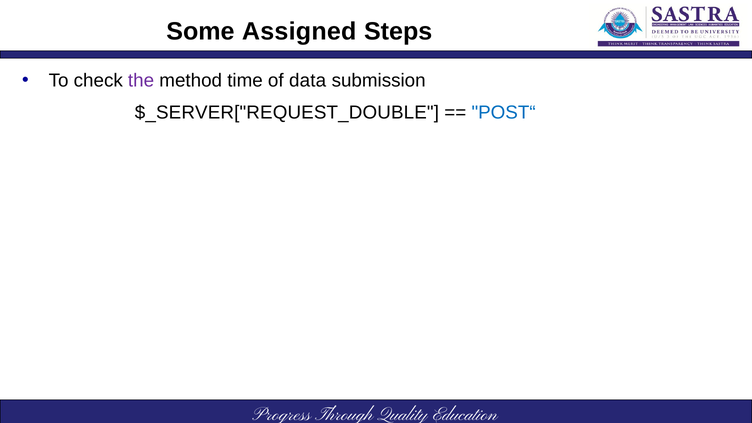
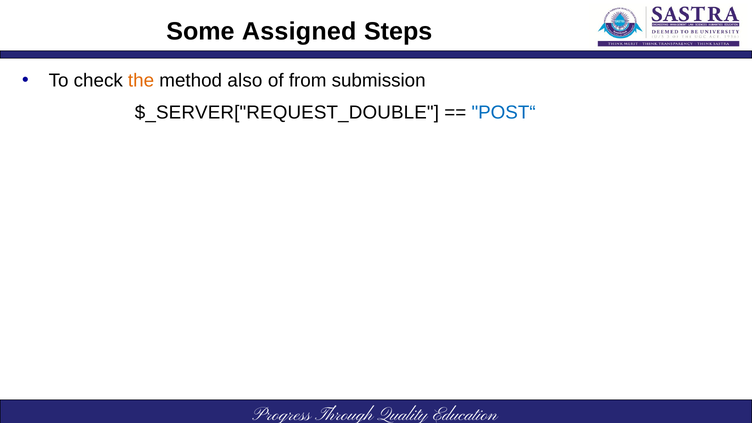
the colour: purple -> orange (141, 81)
time: time -> also (245, 81)
data: data -> from (308, 81)
